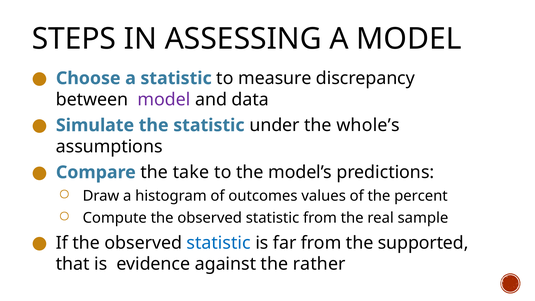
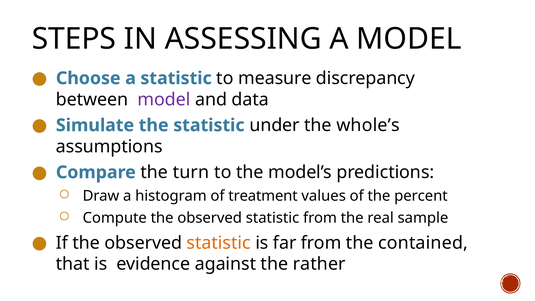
take: take -> turn (191, 172)
outcomes: outcomes -> treatment (263, 196)
statistic colour: blue -> orange (219, 243)
supported: supported -> contained (423, 243)
